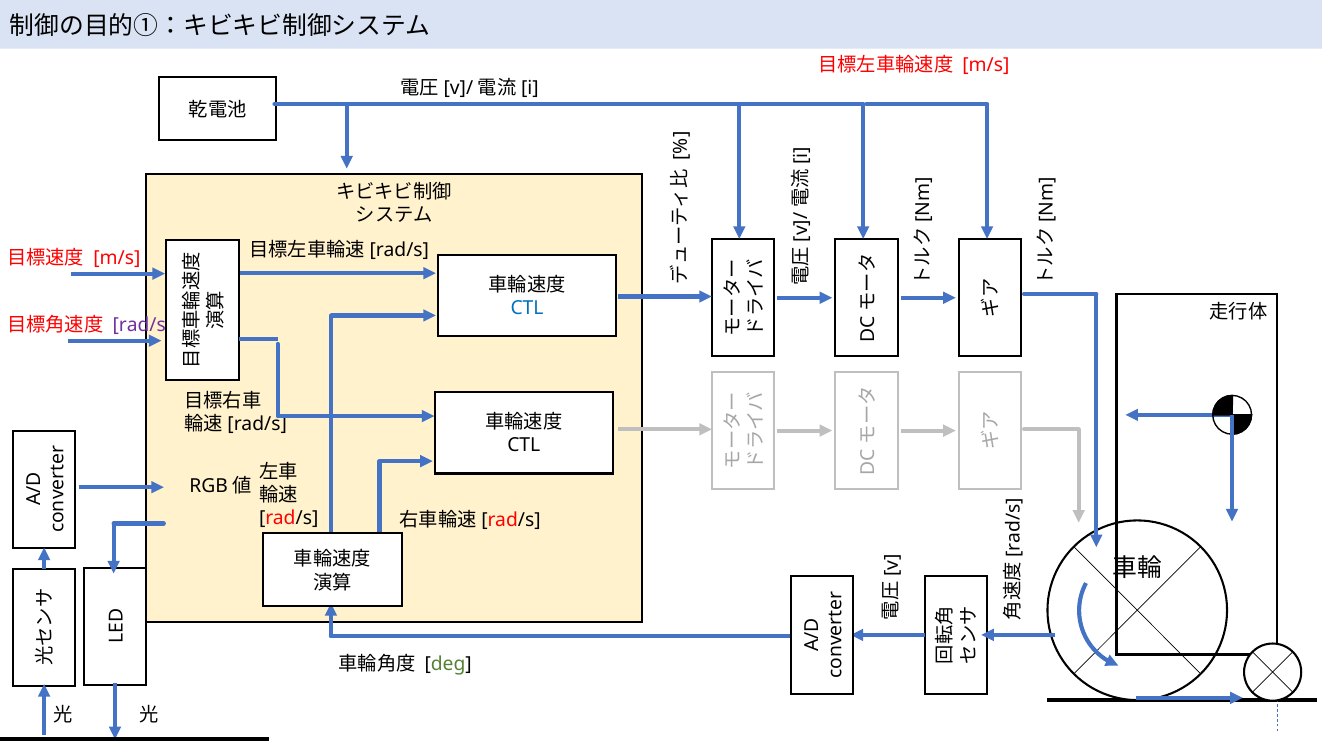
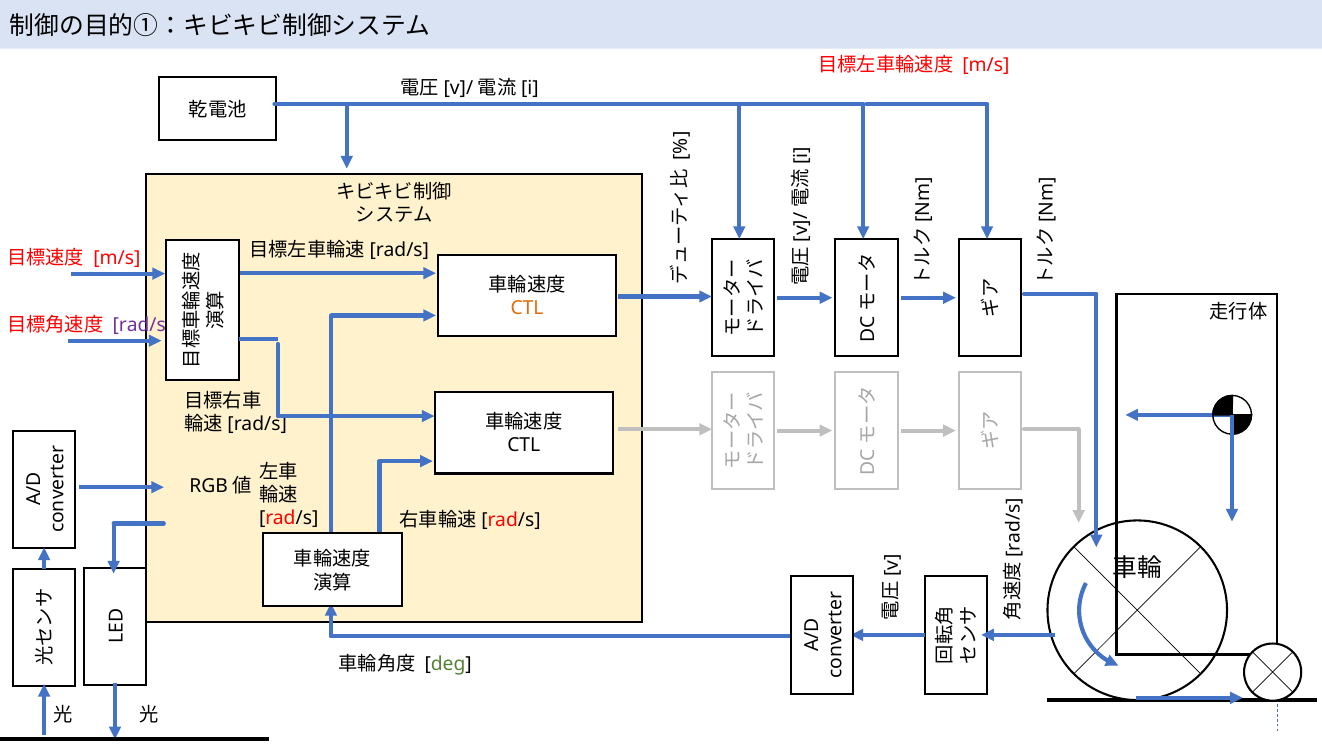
CTL colour: blue -> orange (527, 308)
